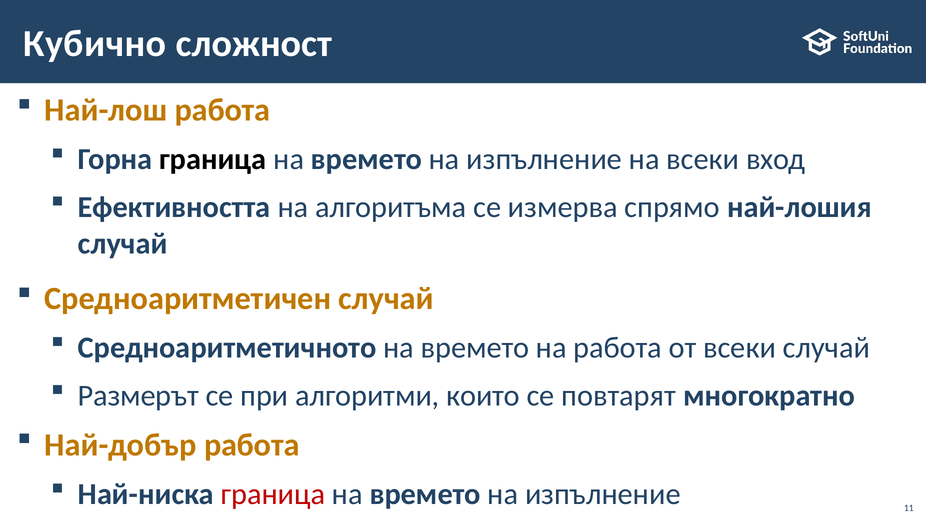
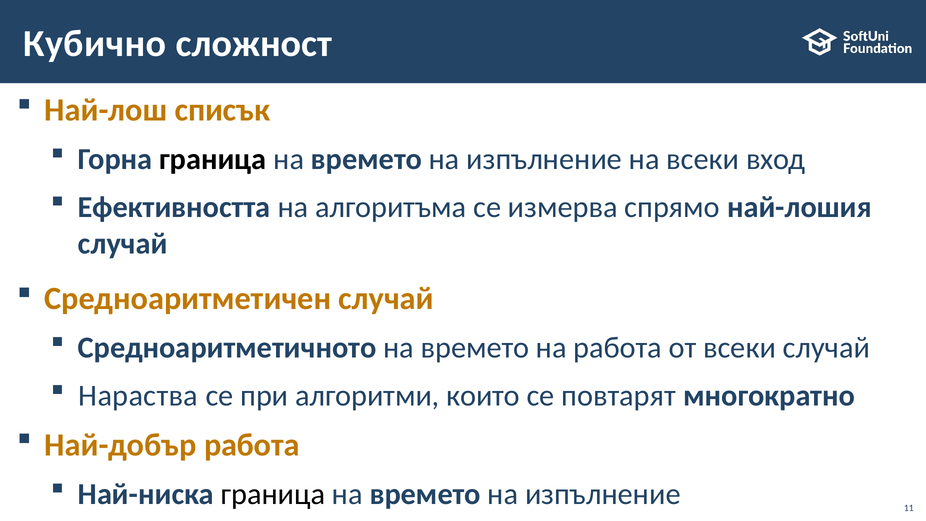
Най-лош работа: работа -> списък (222, 110)
Размерът: Размерът -> Нараства (138, 396)
граница colour: red -> black (273, 494)
